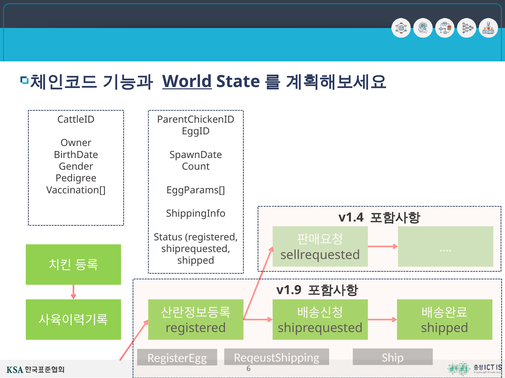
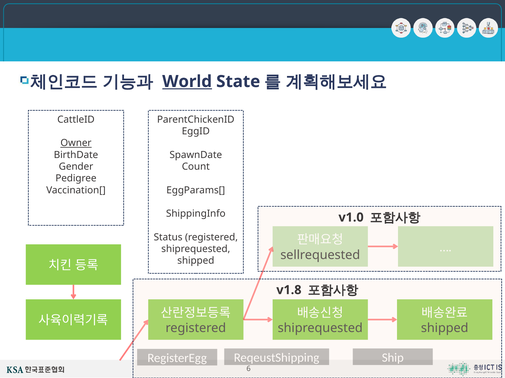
Owner underline: none -> present (76, 143)
v1.4: v1.4 -> v1.0 (351, 218)
v1.9: v1.9 -> v1.8 (289, 291)
